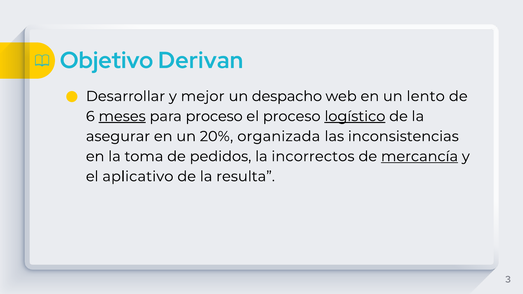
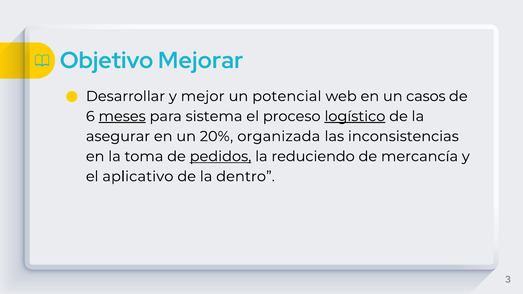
Derivan: Derivan -> Mejorar (201, 60)
despacho: despacho -> potencial (287, 96)
lento: lento -> casos (426, 96)
para proceso: proceso -> sistema (214, 116)
pedidos underline: none -> present (220, 157)
incorrectos: incorrectos -> reduciendo (313, 157)
mercancía underline: present -> none (420, 157)
resulta: resulta -> dentro (246, 177)
